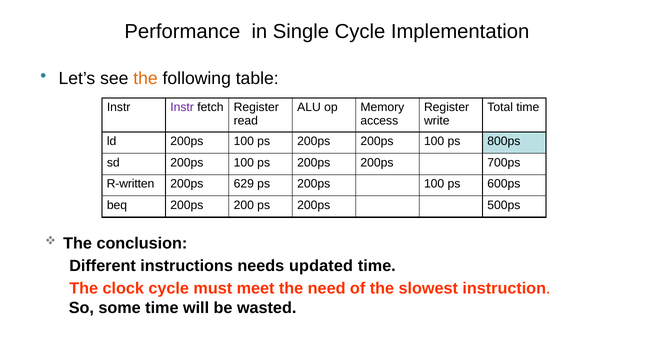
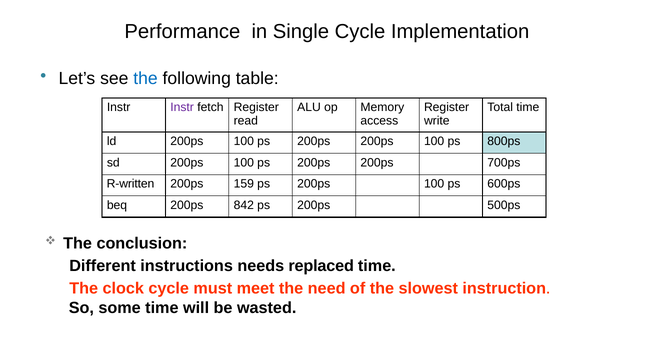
the colour: orange -> blue (146, 79)
629: 629 -> 159 (244, 184)
200: 200 -> 842 (244, 206)
updated: updated -> replaced (321, 266)
